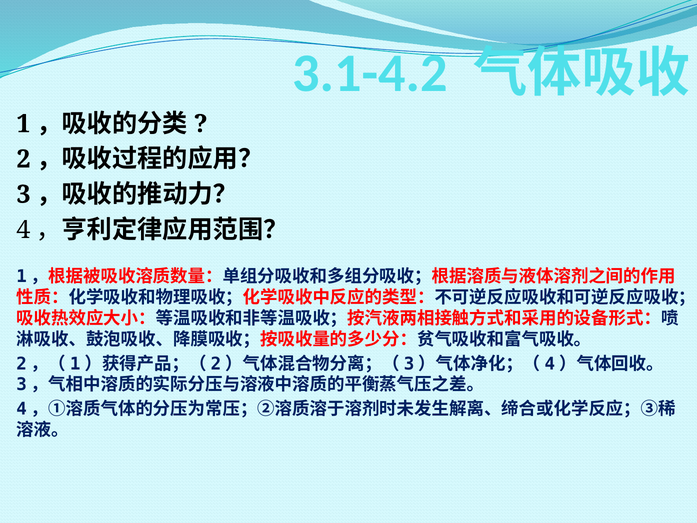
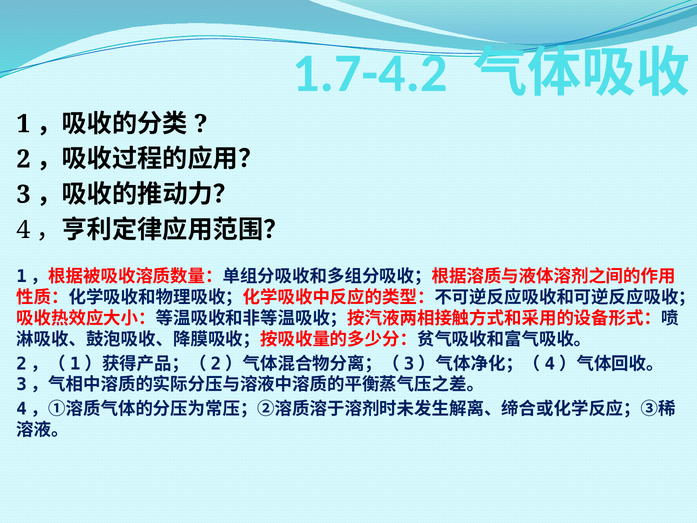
3.1-4.2: 3.1-4.2 -> 1.7-4.2 (370, 73)
